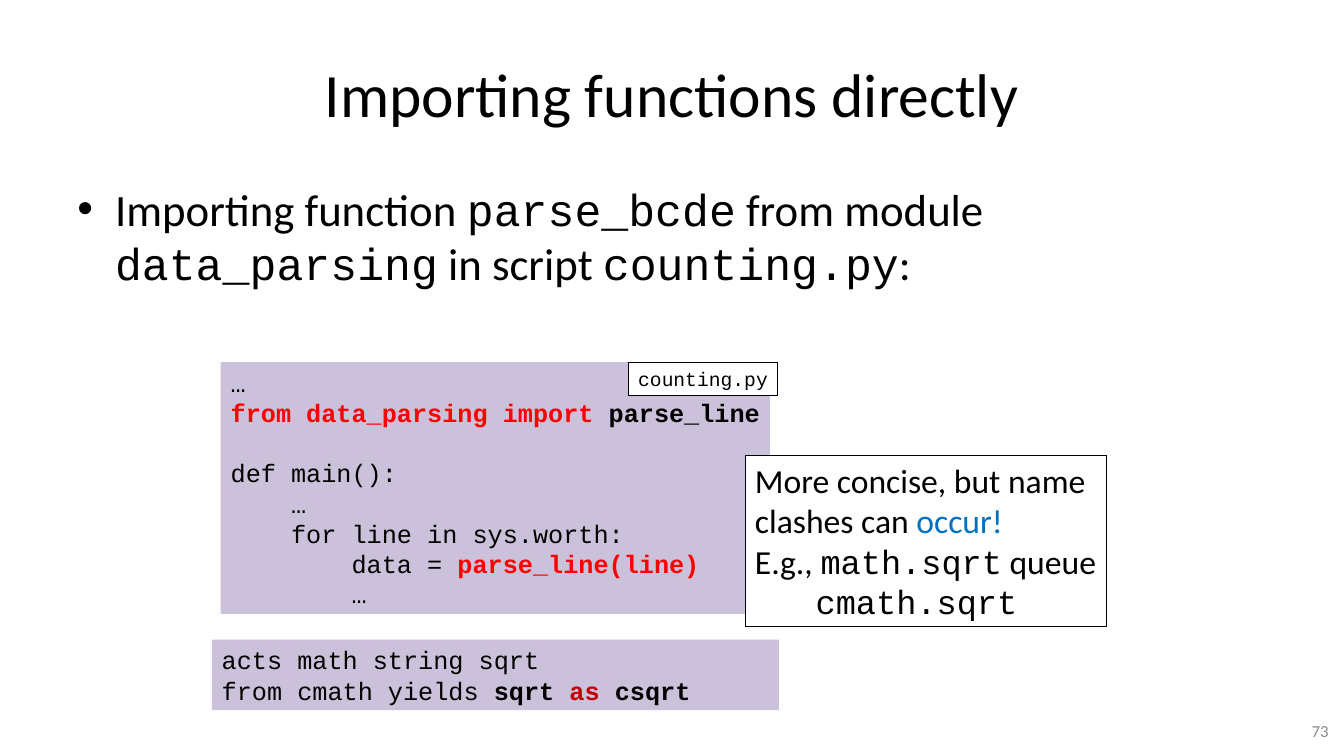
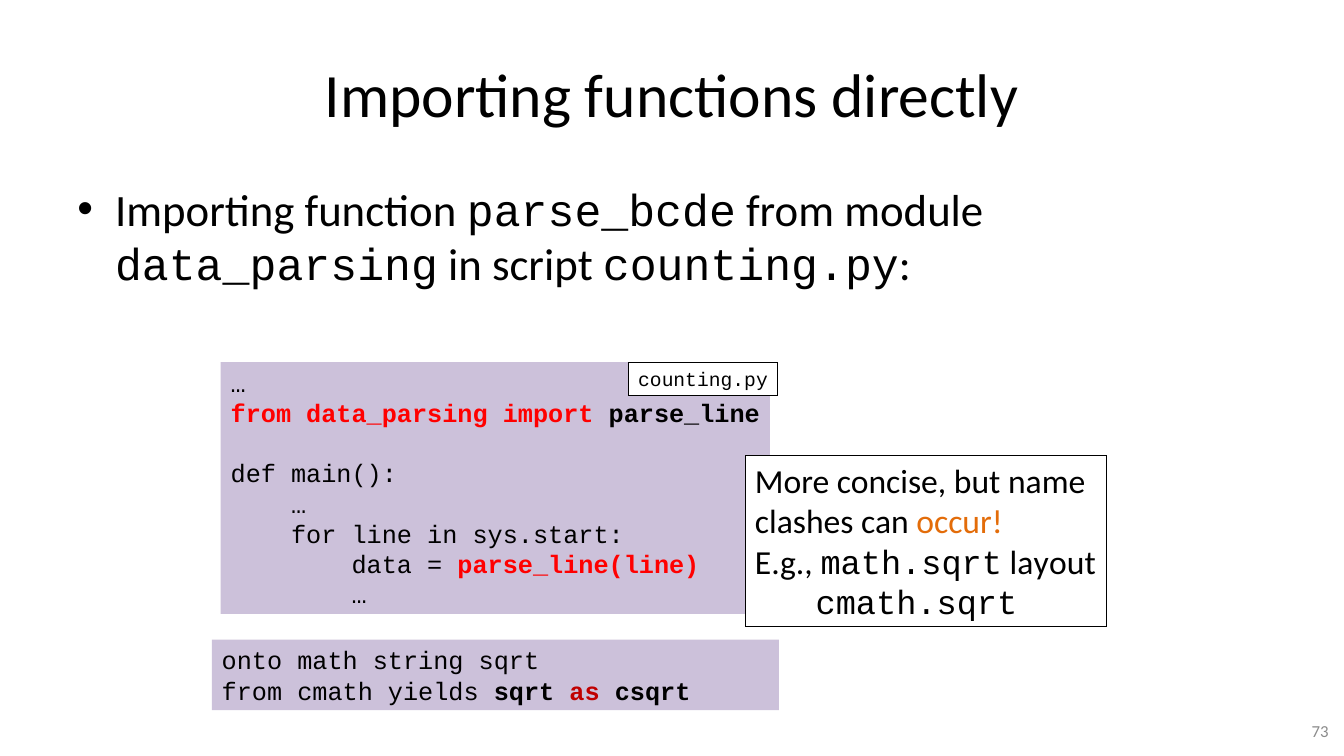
occur colour: blue -> orange (960, 523)
sys.worth: sys.worth -> sys.start (548, 535)
queue: queue -> layout (1053, 563)
acts: acts -> onto (252, 661)
